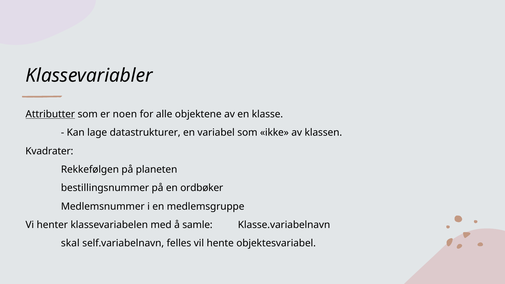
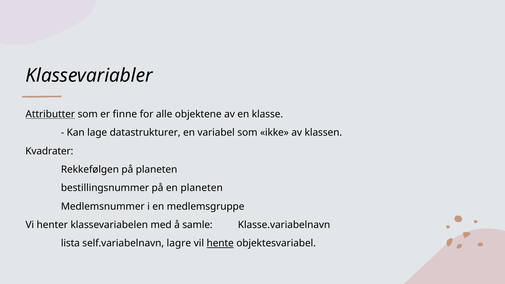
noen: noen -> finne (125, 114)
en ordbøker: ordbøker -> planeten (202, 188)
skal: skal -> lista (70, 243)
felles: felles -> lagre (179, 243)
hente underline: none -> present (220, 243)
